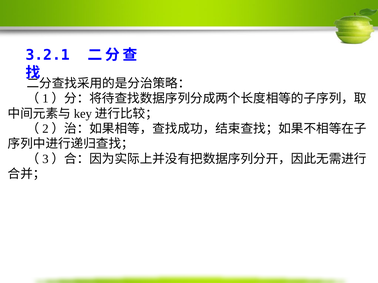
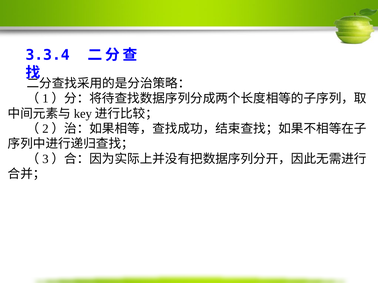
3.2.1: 3.2.1 -> 3.3.4 (48, 55)
